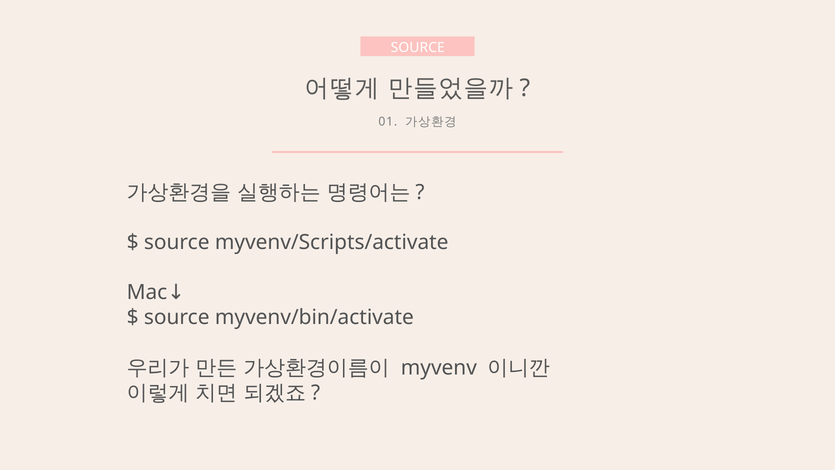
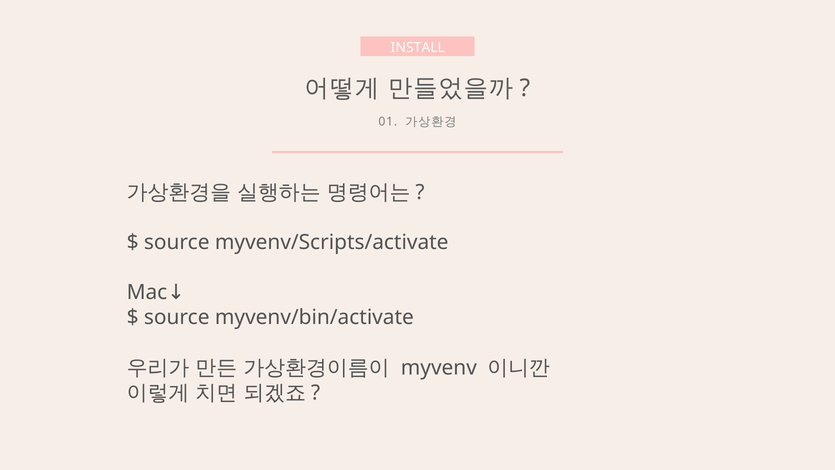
SOURCE: SOURCE -> INSTALL (418, 48)
